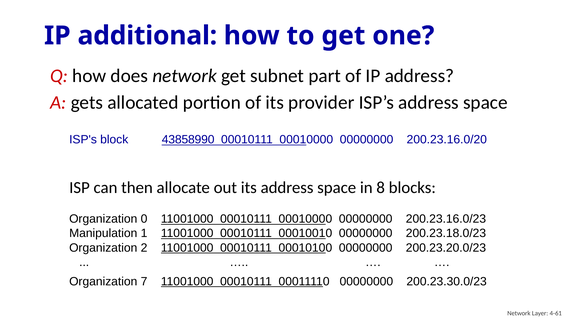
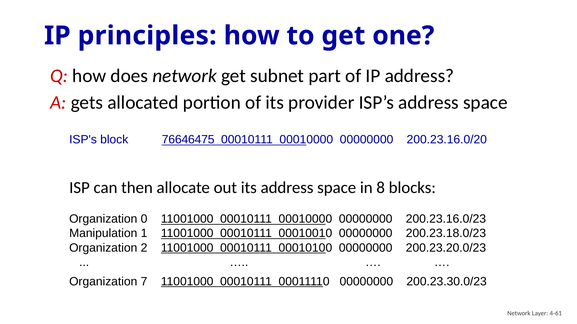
additional: additional -> principles (147, 36)
43858990: 43858990 -> 76646475 (188, 140)
